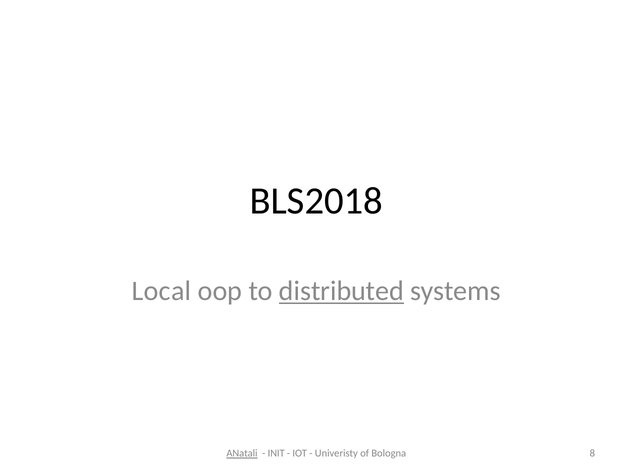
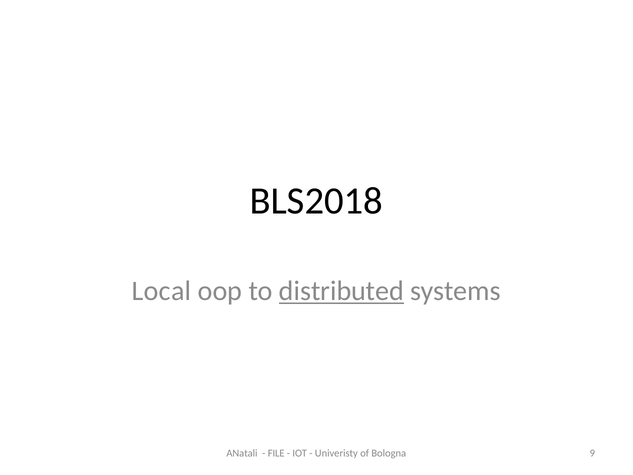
ANatali underline: present -> none (242, 453)
INIT: INIT -> FILE (276, 453)
8: 8 -> 9 (592, 453)
